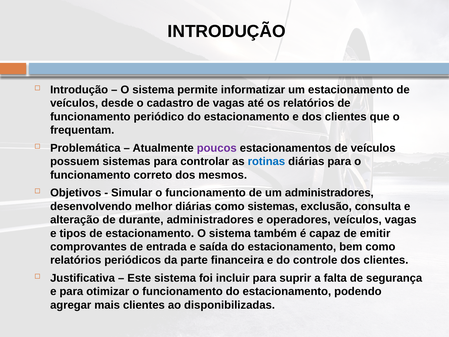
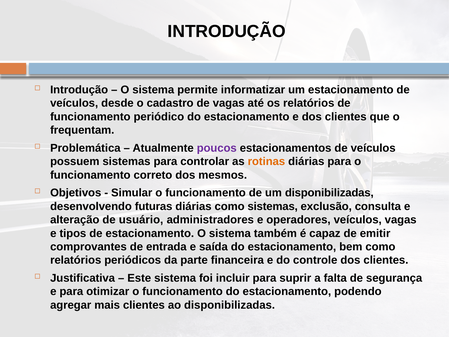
rotinas colour: blue -> orange (266, 161)
um administradores: administradores -> disponibilizadas (329, 193)
melhor: melhor -> futuras (154, 206)
durante: durante -> usuário (141, 220)
